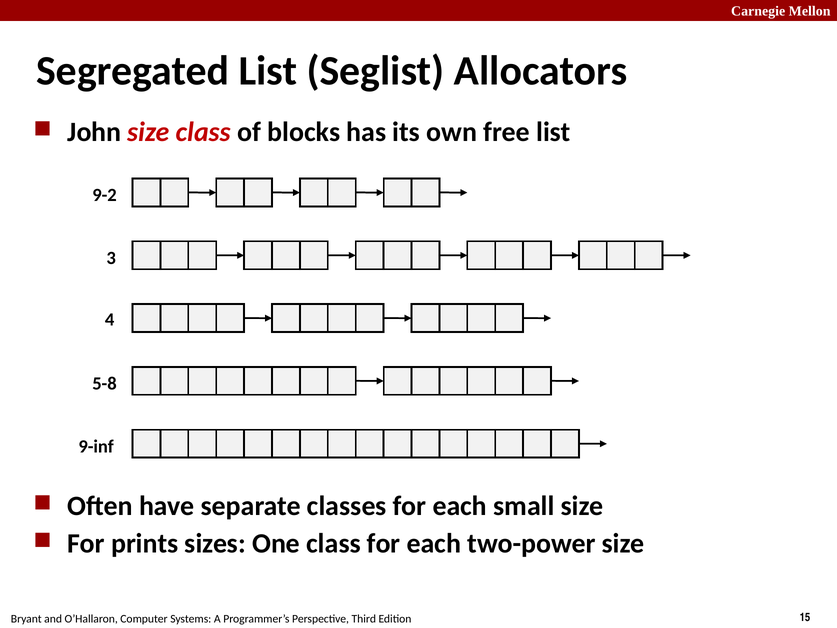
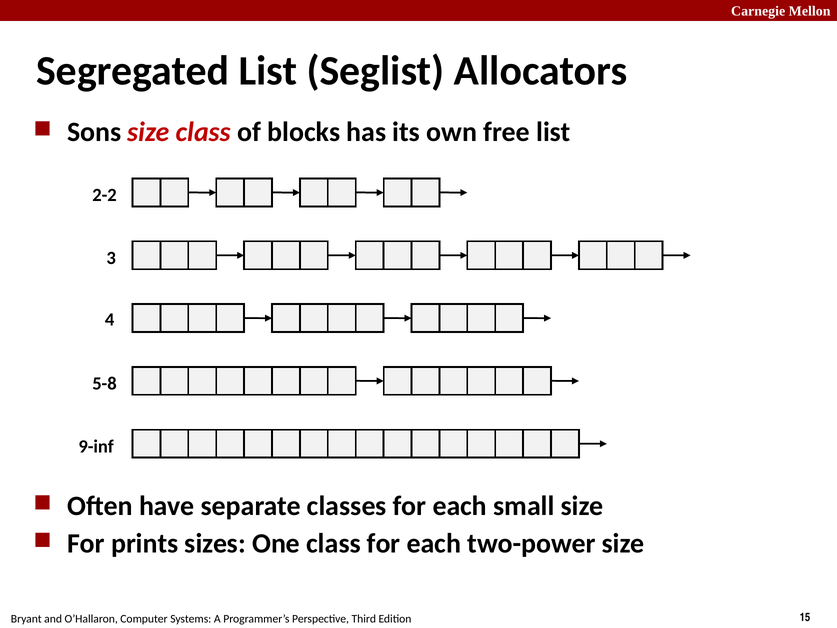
John: John -> Sons (94, 132)
9-2: 9-2 -> 2-2 (104, 195)
